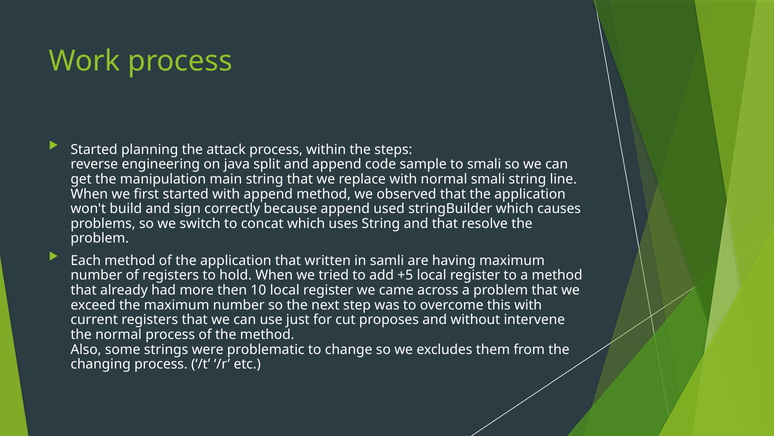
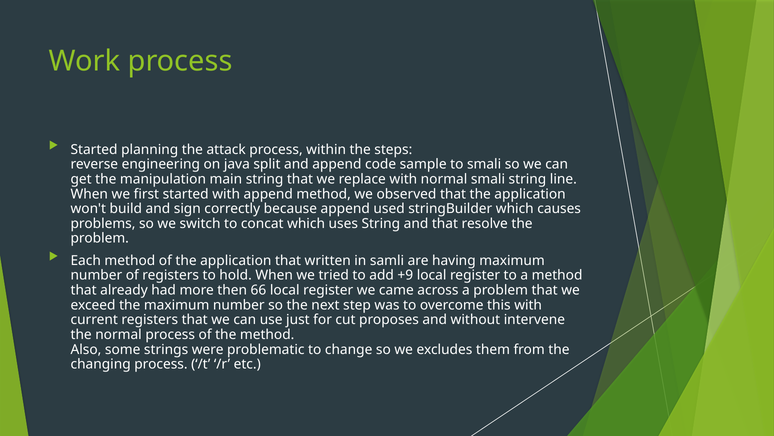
+5: +5 -> +9 (405, 275)
10: 10 -> 66 (258, 290)
